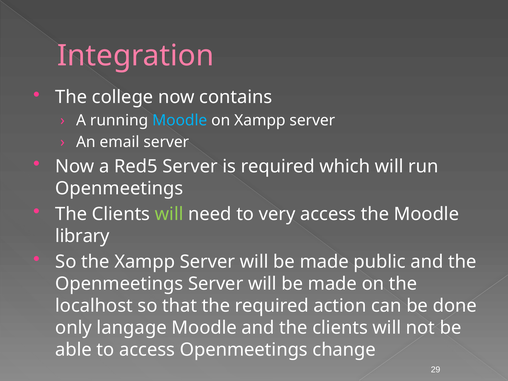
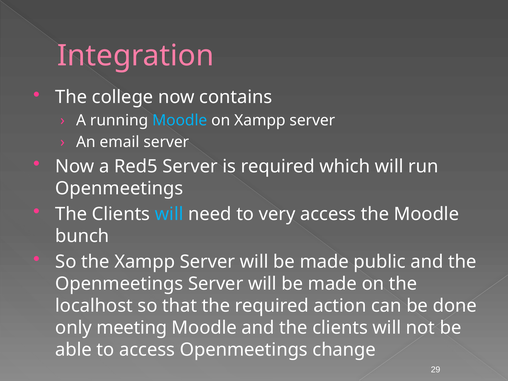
will colour: light green -> light blue (169, 214)
library: library -> bunch (82, 236)
langage: langage -> meeting (132, 328)
